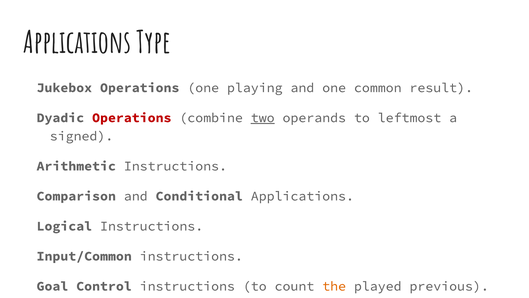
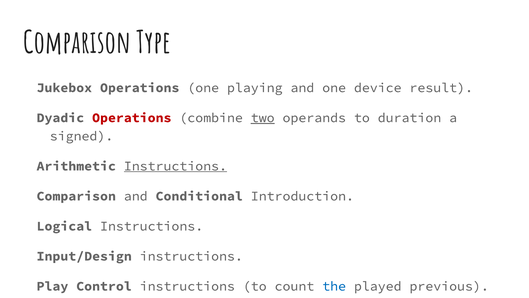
Applications: Applications -> Comparison (77, 43)
common: common -> device (378, 88)
leftmost: leftmost -> duration (409, 118)
Instructions underline: none -> present (175, 166)
Conditional Applications: Applications -> Introduction (302, 196)
Input/Common: Input/Common -> Input/Design (84, 256)
Goal: Goal -> Play (52, 286)
the colour: orange -> blue (334, 286)
